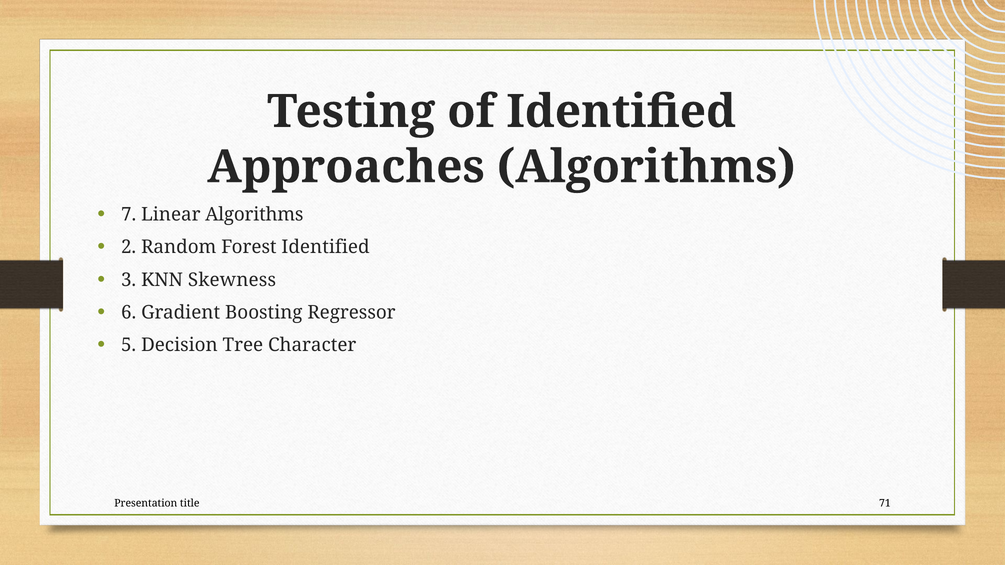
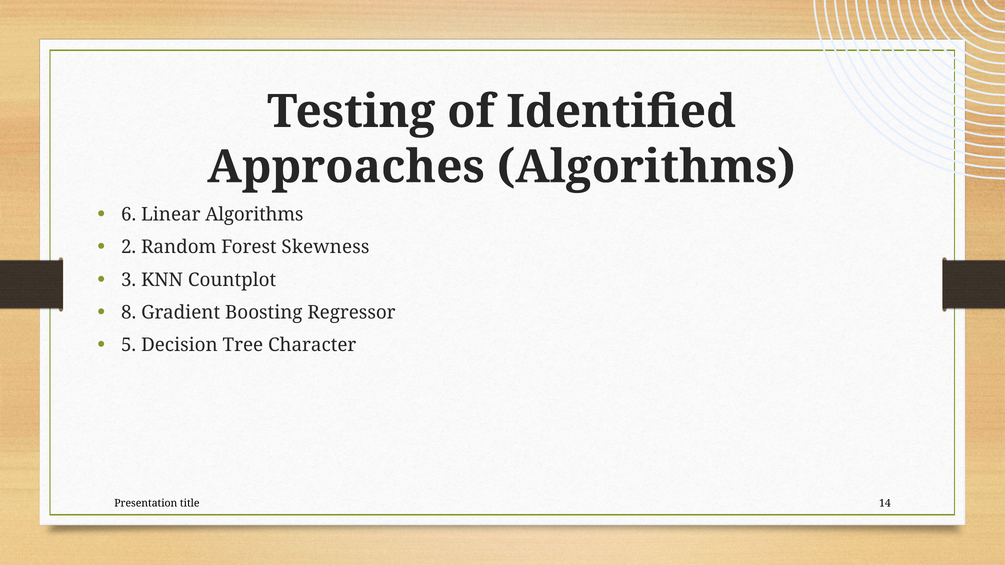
7: 7 -> 6 (129, 215)
Forest Identified: Identified -> Skewness (325, 247)
Skewness: Skewness -> Countplot (232, 280)
6: 6 -> 8 (129, 313)
71: 71 -> 14 (885, 503)
